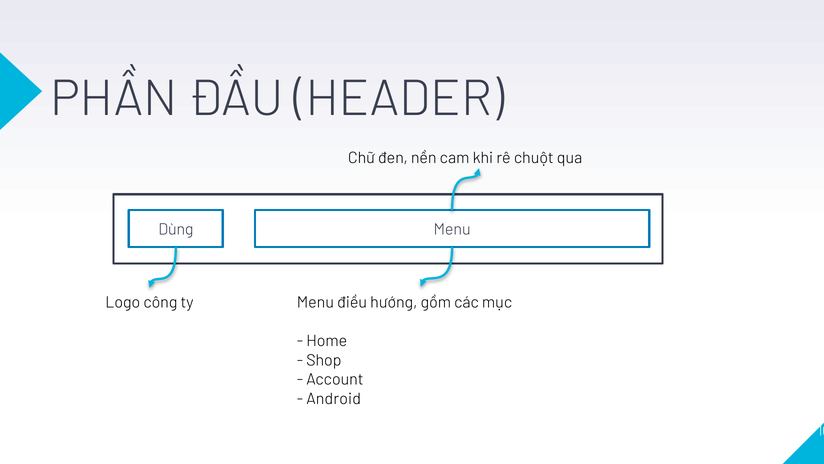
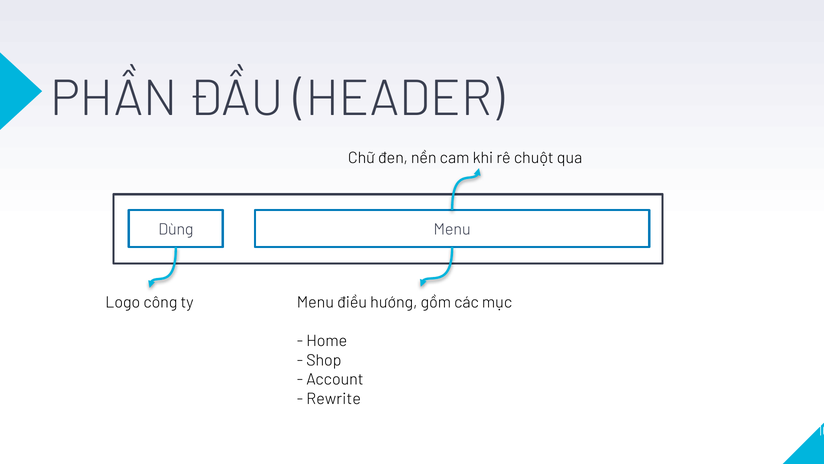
Android: Android -> Rewrite (334, 398)
